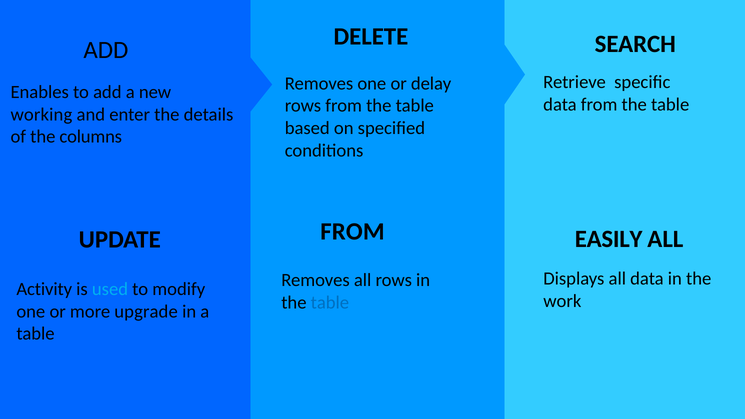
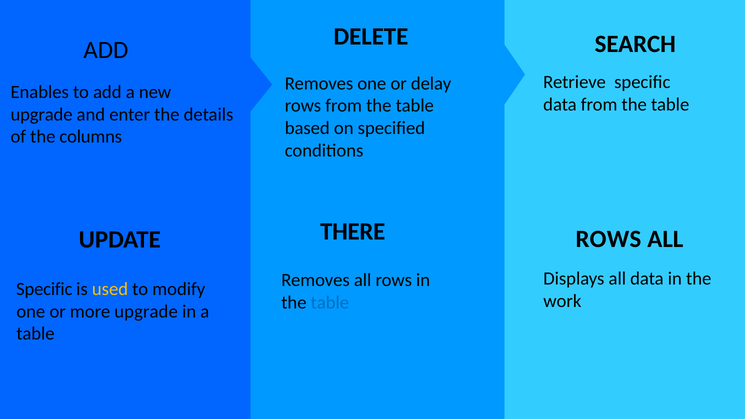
working: working -> upgrade (42, 114)
FROM: FROM -> THERE (353, 232)
EASILY: EASILY -> ROWS (608, 239)
Activity: Activity -> Specific (44, 289)
used colour: light blue -> yellow (110, 289)
